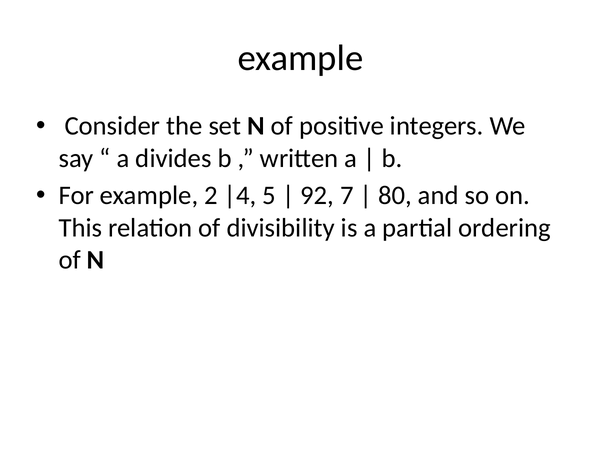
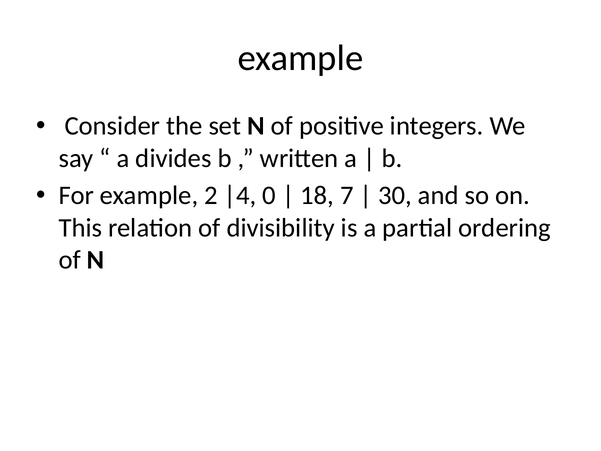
5: 5 -> 0 (269, 196)
92: 92 -> 18 (317, 196)
80: 80 -> 30 (395, 196)
